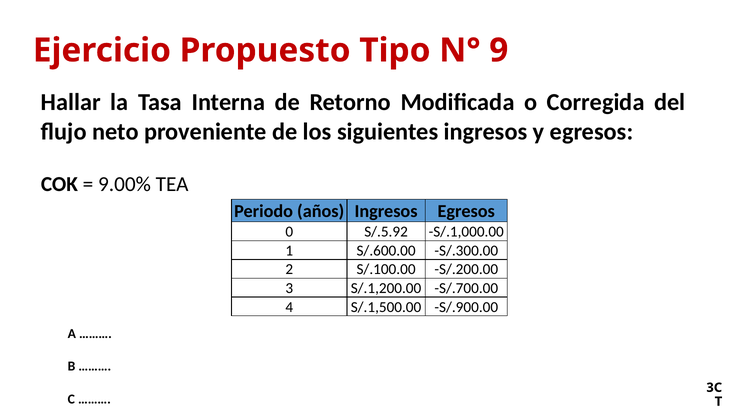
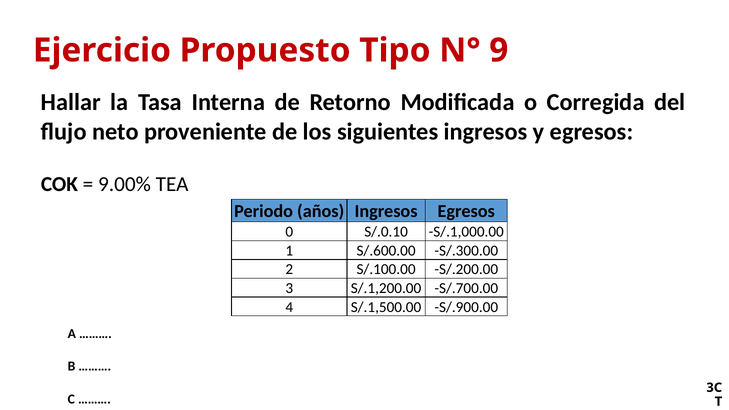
S/.5.92: S/.5.92 -> S/.0.10 (386, 232)
